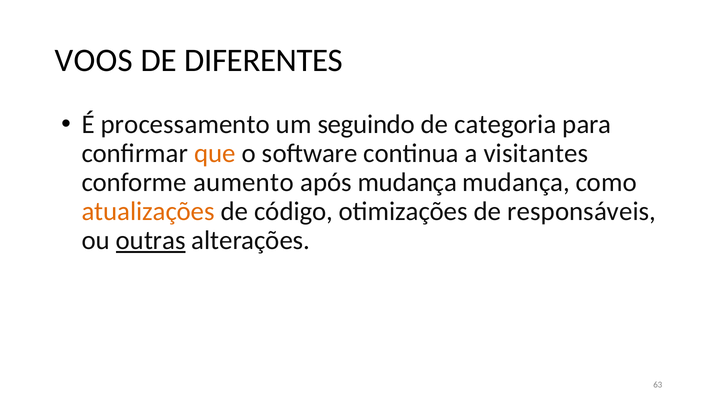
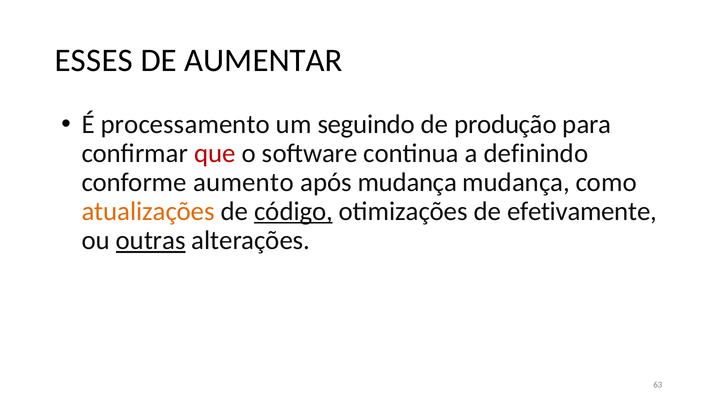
VOOS: VOOS -> ESSES (94, 60)
DIFERENTES: DIFERENTES -> AUMENTAR (263, 60)
categoria: categoria -> produção (506, 124)
que colour: orange -> red (215, 153)
visitantes: visitantes -> definindo (536, 153)
código underline: none -> present (294, 212)
responsáveis: responsáveis -> efetivamente (582, 212)
